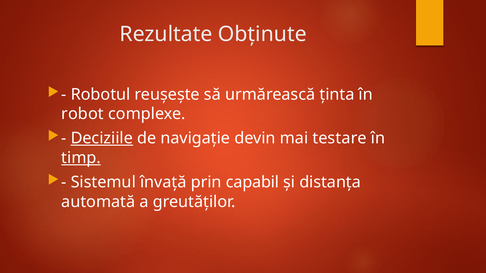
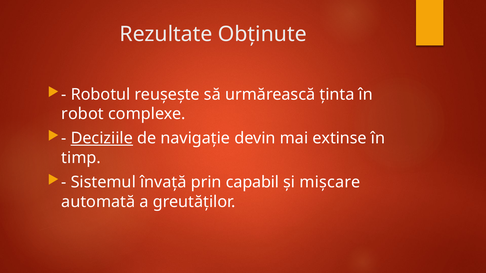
testare: testare -> extinse (340, 139)
timp underline: present -> none (81, 158)
distanța: distanța -> mișcare (330, 182)
